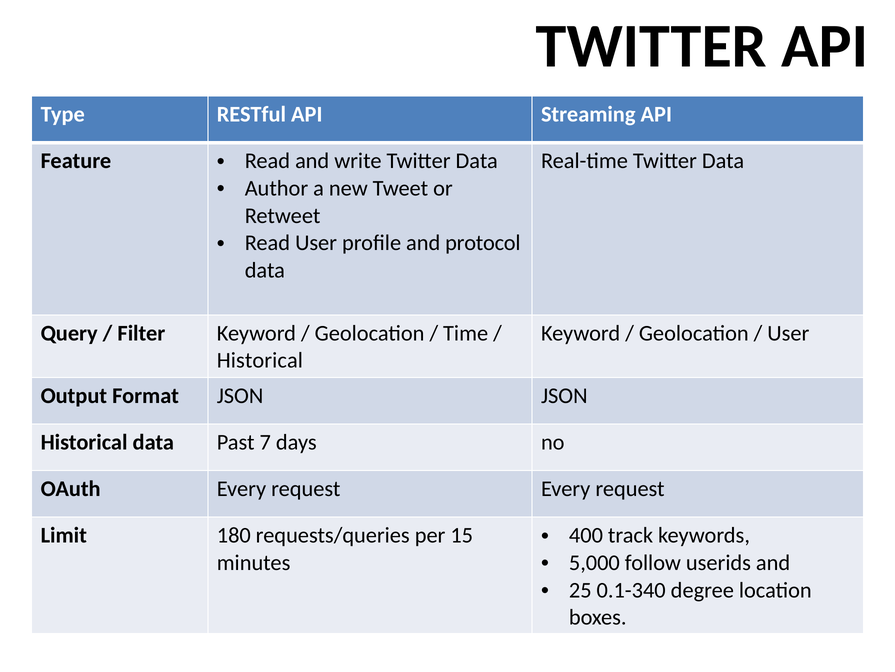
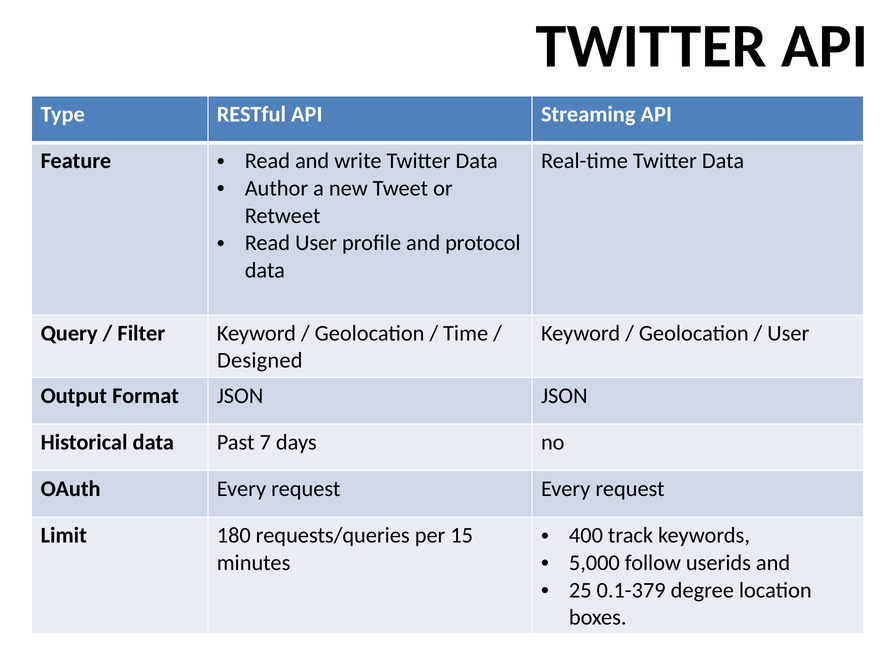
Historical: Historical -> Designed (260, 360)
0.1-340: 0.1-340 -> 0.1-379 (631, 590)
